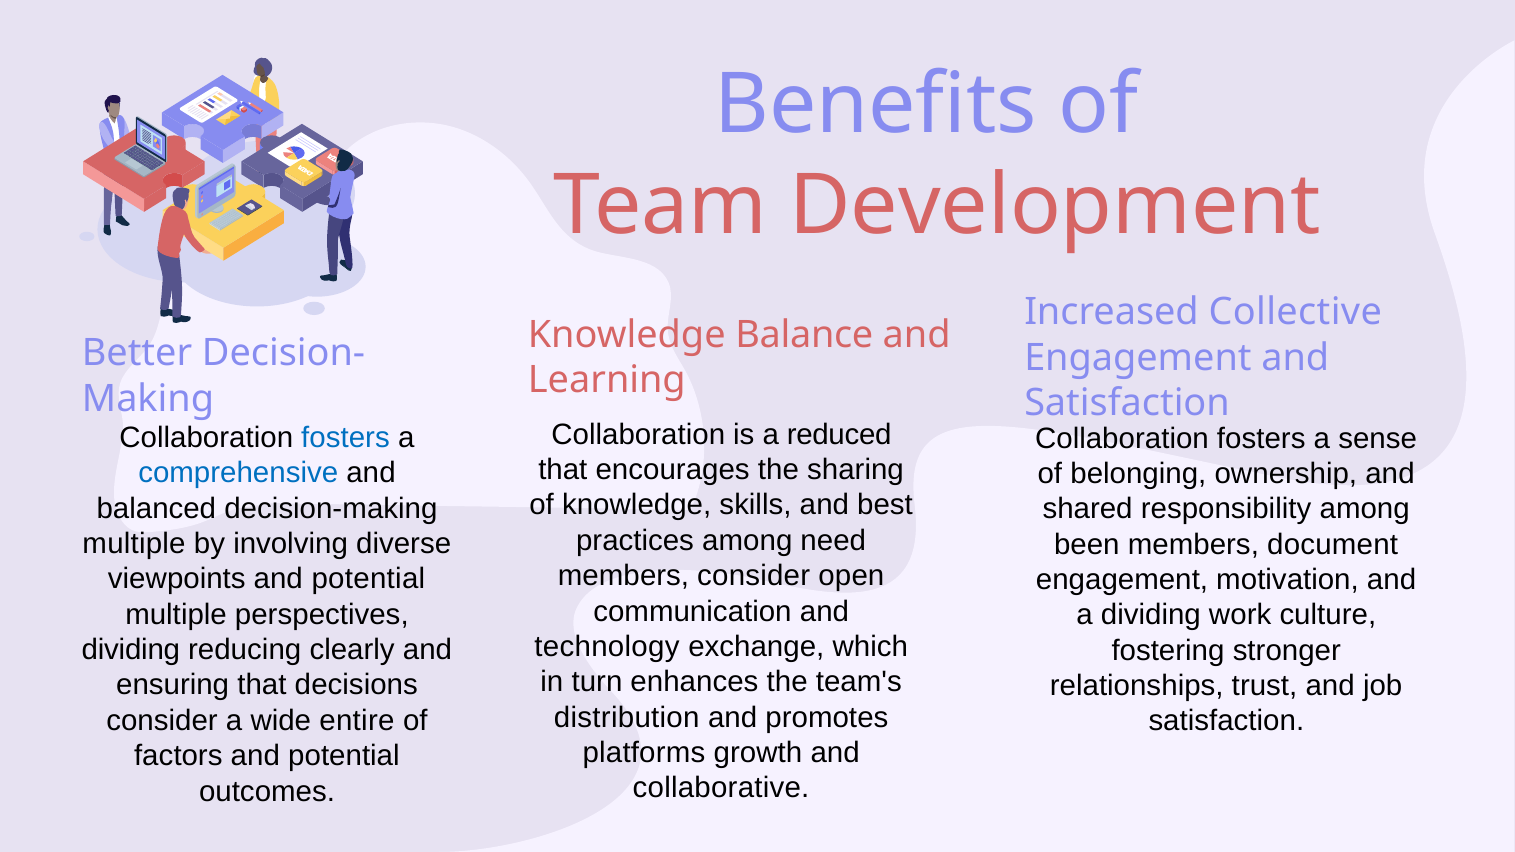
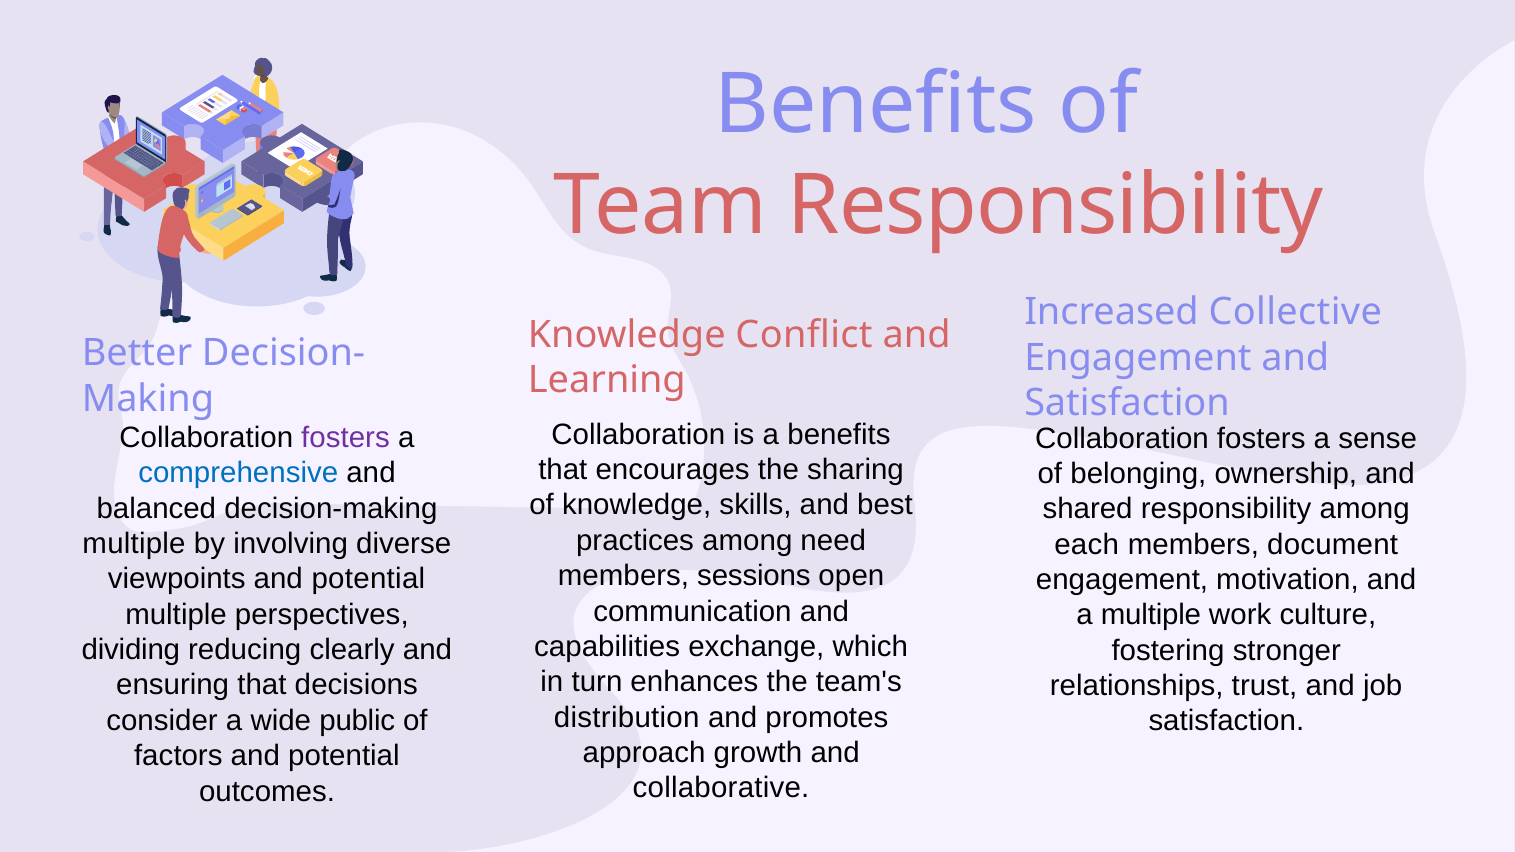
Team Development: Development -> Responsibility (1056, 206)
Balance: Balance -> Conflict (804, 335)
a reduced: reduced -> benefits (839, 435)
fosters colour: blue -> purple (346, 438)
been: been -> each (1087, 545)
members consider: consider -> sessions (754, 576)
a dividing: dividing -> multiple (1151, 615)
technology: technology -> capabilities (607, 647)
entire: entire -> public (357, 721)
platforms: platforms -> approach (644, 753)
